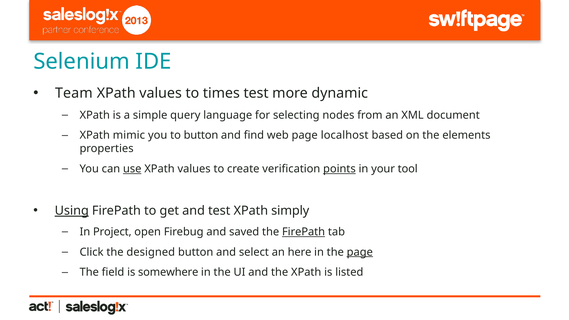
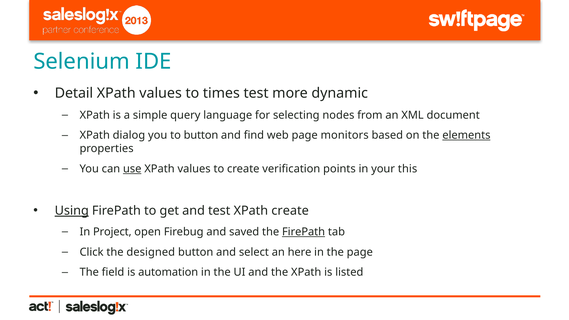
Team: Team -> Detail (74, 93)
mimic: mimic -> dialog (129, 135)
localhost: localhost -> monitors (345, 135)
elements underline: none -> present (466, 135)
points underline: present -> none (339, 169)
tool: tool -> this (408, 169)
XPath simply: simply -> create (290, 211)
page underline: present -> none (360, 252)
somewhere: somewhere -> automation (168, 272)
